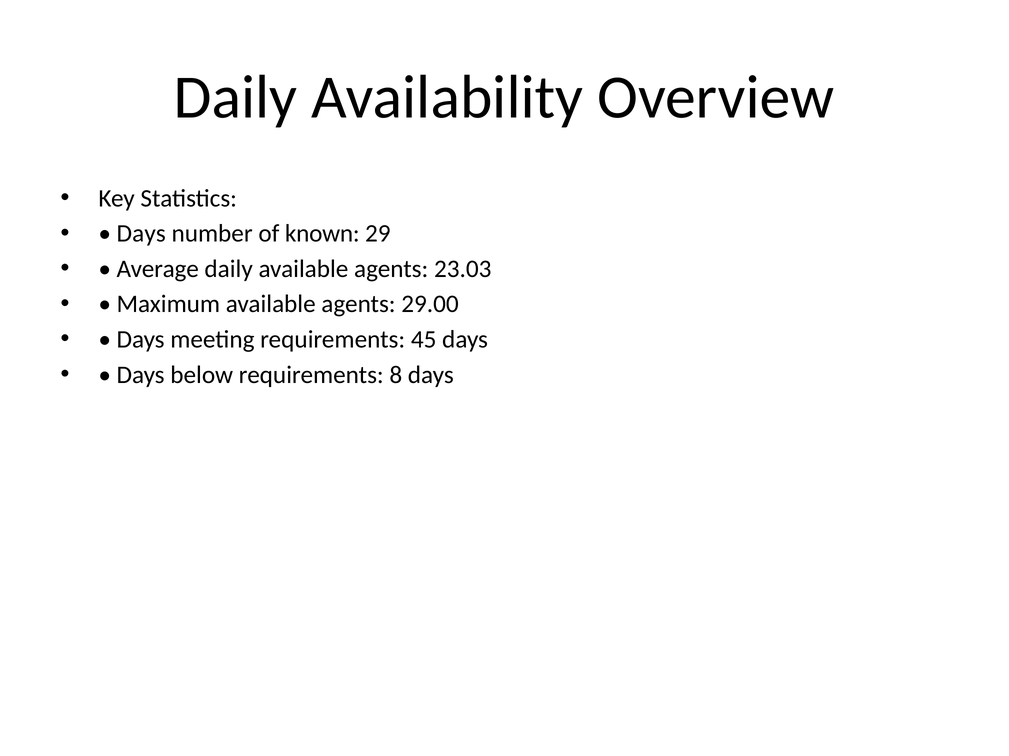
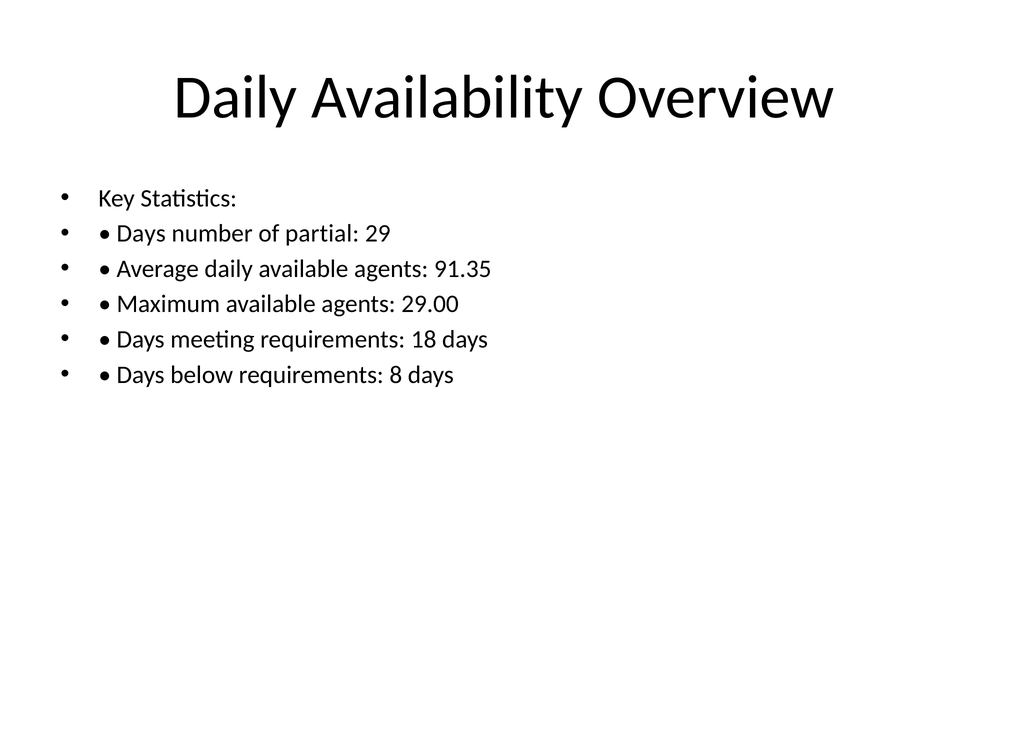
known: known -> partial (322, 234)
23.03: 23.03 -> 91.35 (463, 269)
45: 45 -> 18 (424, 340)
